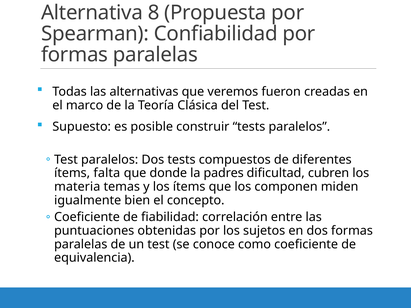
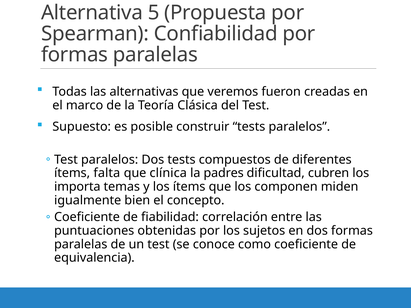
8: 8 -> 5 (154, 13)
donde: donde -> clínica (168, 173)
materia: materia -> importa (77, 187)
